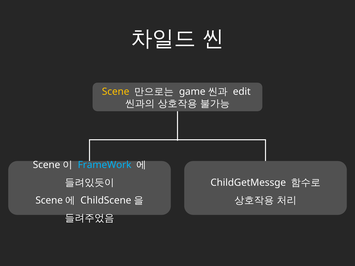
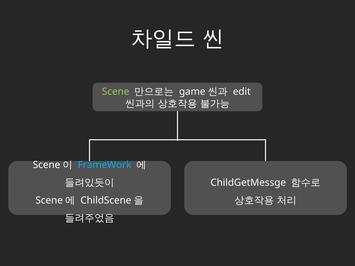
Scene colour: yellow -> light green (116, 92)
